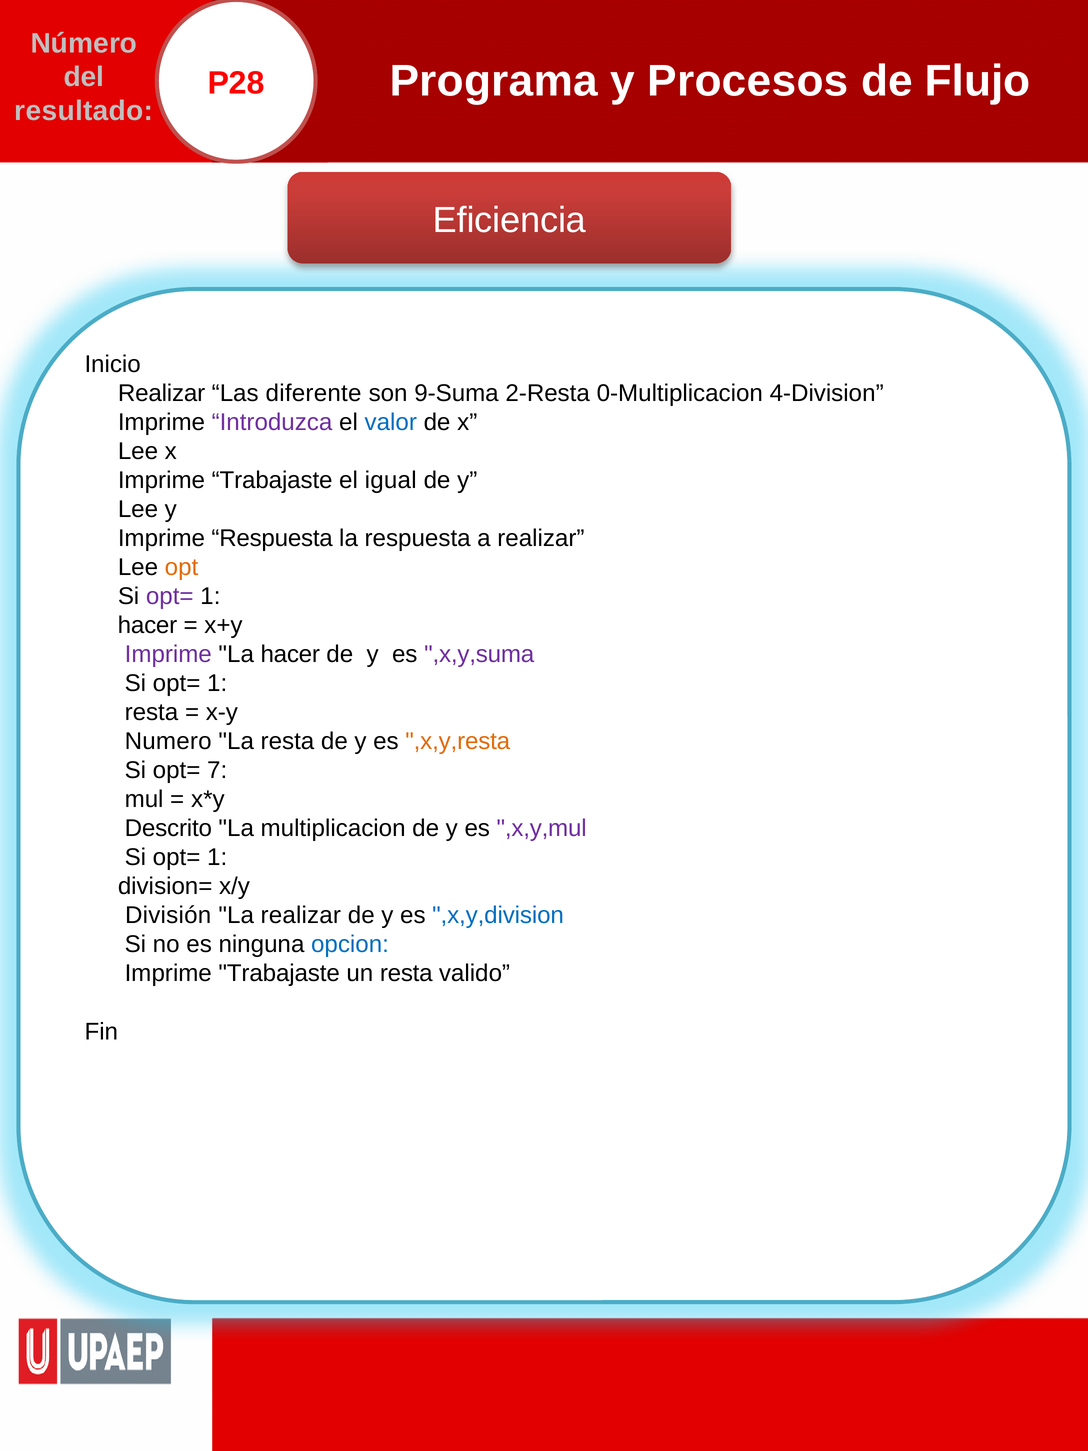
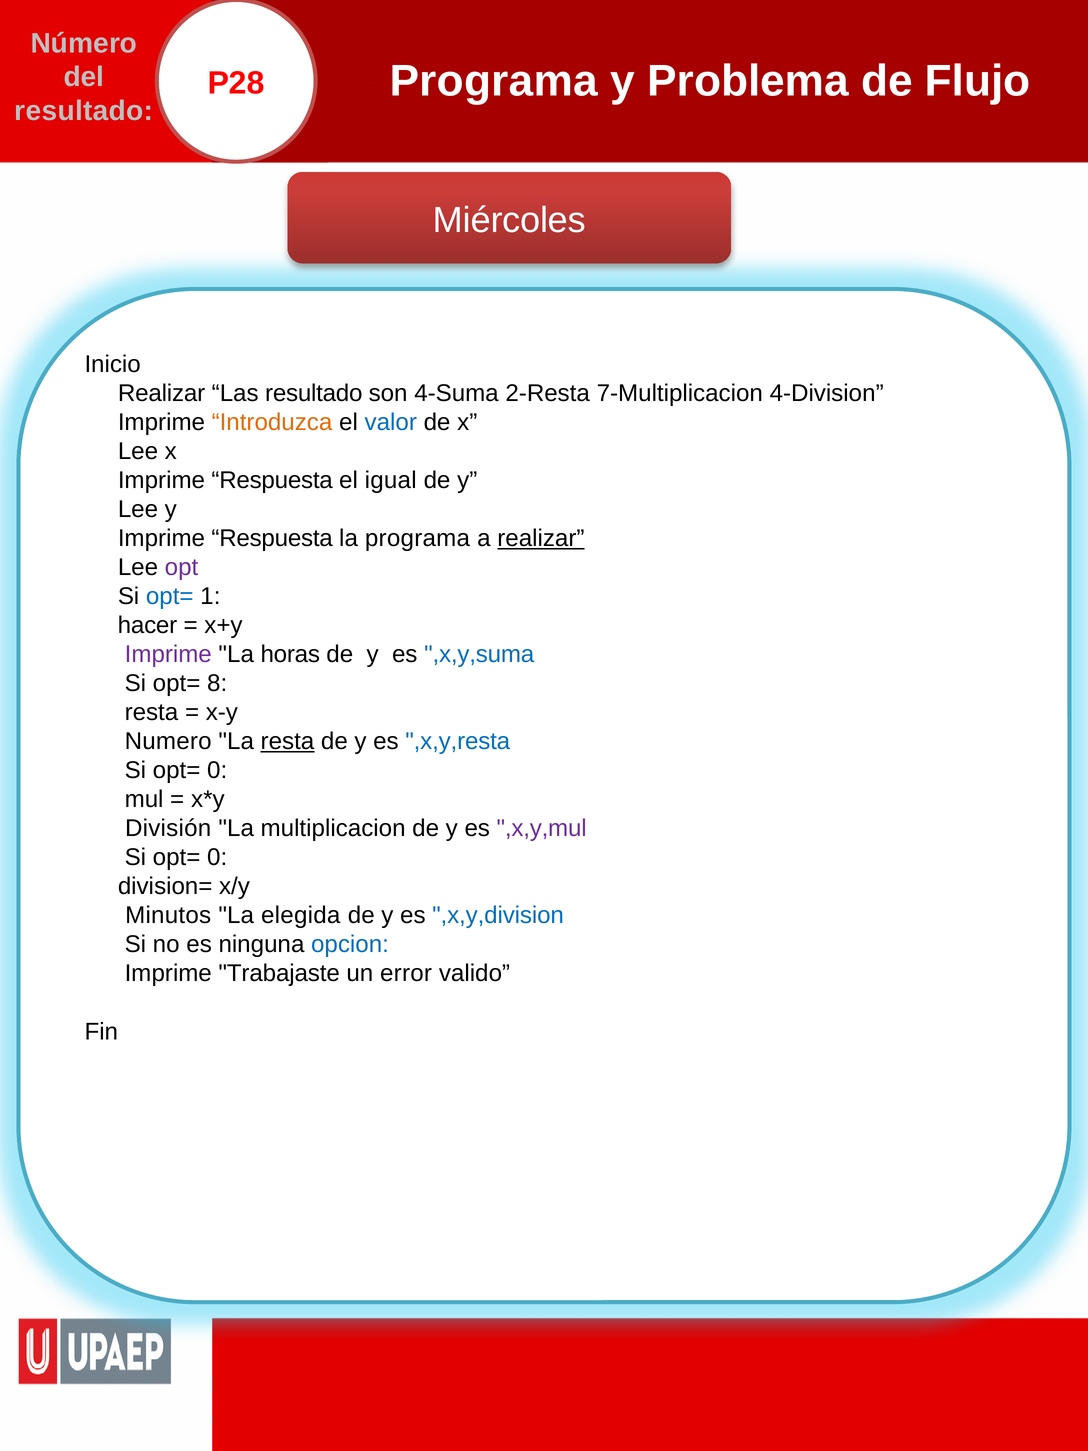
Procesos: Procesos -> Problema (748, 81)
Eficiencia: Eficiencia -> Miércoles (509, 220)
Las diferente: diferente -> resultado (314, 393)
9-Suma: 9-Suma -> 4-Suma (456, 393)
0-Multiplicacion: 0-Multiplicacion -> 7-Multiplicacion (680, 393)
Introduzca colour: purple -> orange (272, 422)
Trabajaste: Trabajaste -> Respuesta (272, 480)
la respuesta: respuesta -> programa (417, 538)
realizar underline: none -> present (541, 538)
opt colour: orange -> purple (181, 567)
opt= colour: purple -> blue (170, 596)
La hacer: hacer -> horas (290, 654)
,x,y,suma colour: purple -> blue (479, 654)
1: 1 -> 8 (217, 683)
resta underline: none -> present (287, 741)
,x,y,resta colour: orange -> blue (458, 741)
7: 7 -> 0 (217, 770)
Descrito: Descrito -> División (168, 828)
1: 1 -> 0 (217, 857)
División: División -> Minutos (168, 915)
La realizar: realizar -> elegida (301, 915)
un resta: resta -> error (406, 973)
